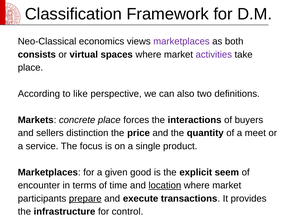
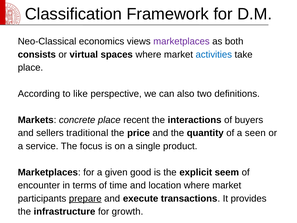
activities colour: purple -> blue (214, 54)
forces: forces -> recent (136, 120)
distinction: distinction -> traditional (87, 133)
meet: meet -> seen (255, 133)
location underline: present -> none (165, 185)
control: control -> growth (128, 211)
